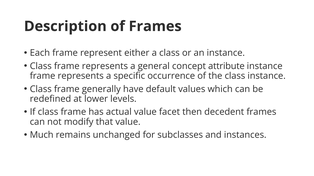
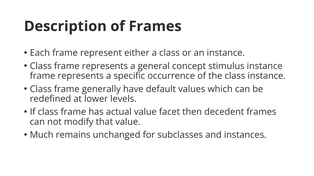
attribute: attribute -> stimulus (226, 66)
